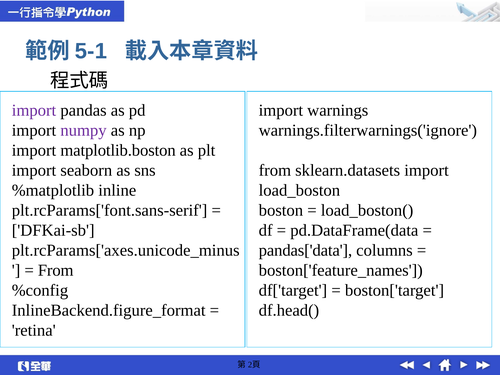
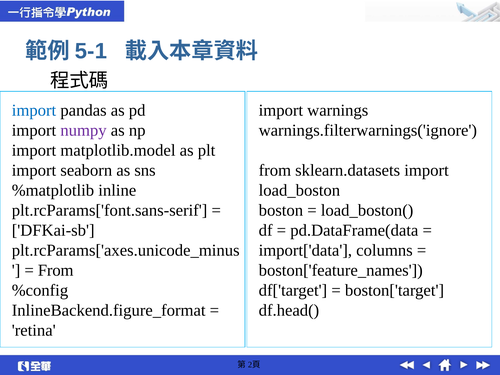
import colour: purple -> blue (34, 110)
matplotlib.boston: matplotlib.boston -> matplotlib.model (118, 150)
pandas['data: pandas['data -> import['data (305, 250)
